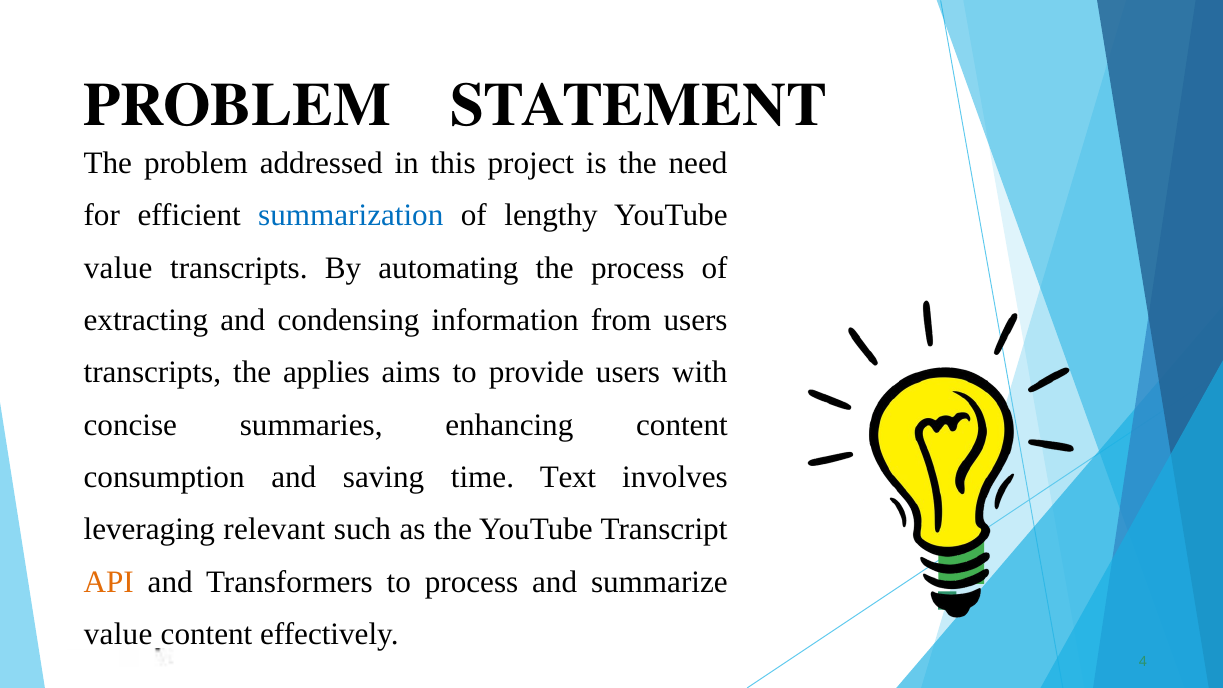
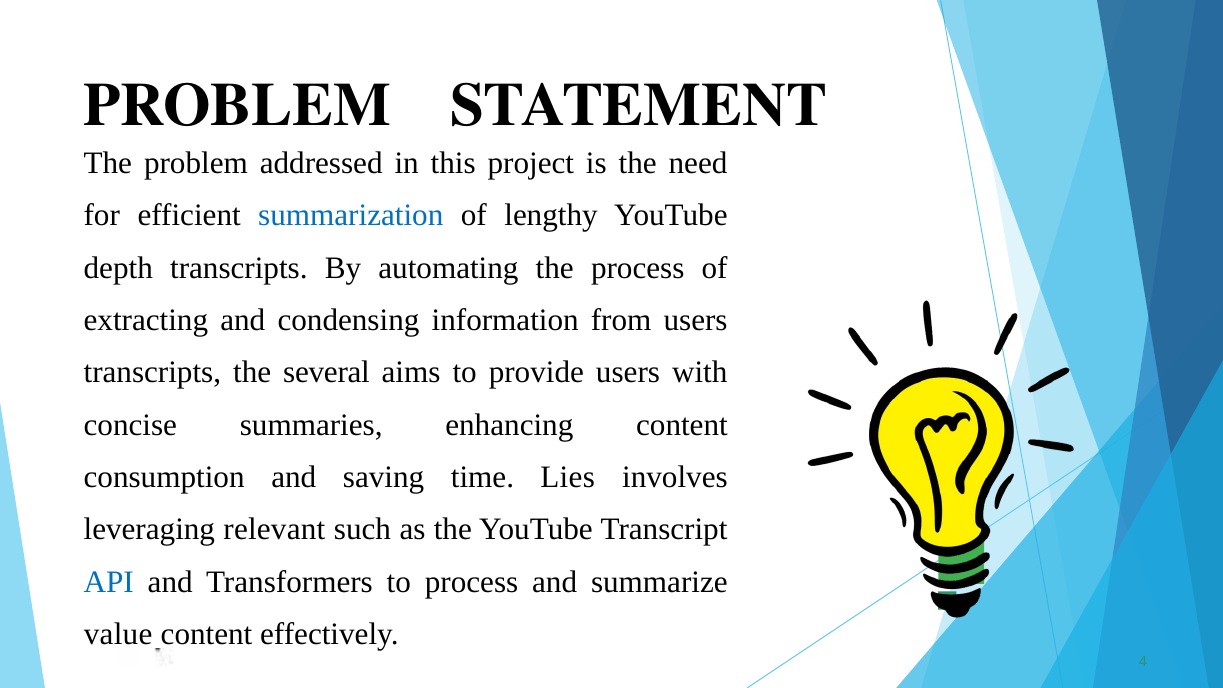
value: value -> depth (118, 268)
applies: applies -> several (326, 373)
Text: Text -> Lies (568, 477)
API colour: orange -> blue (109, 582)
